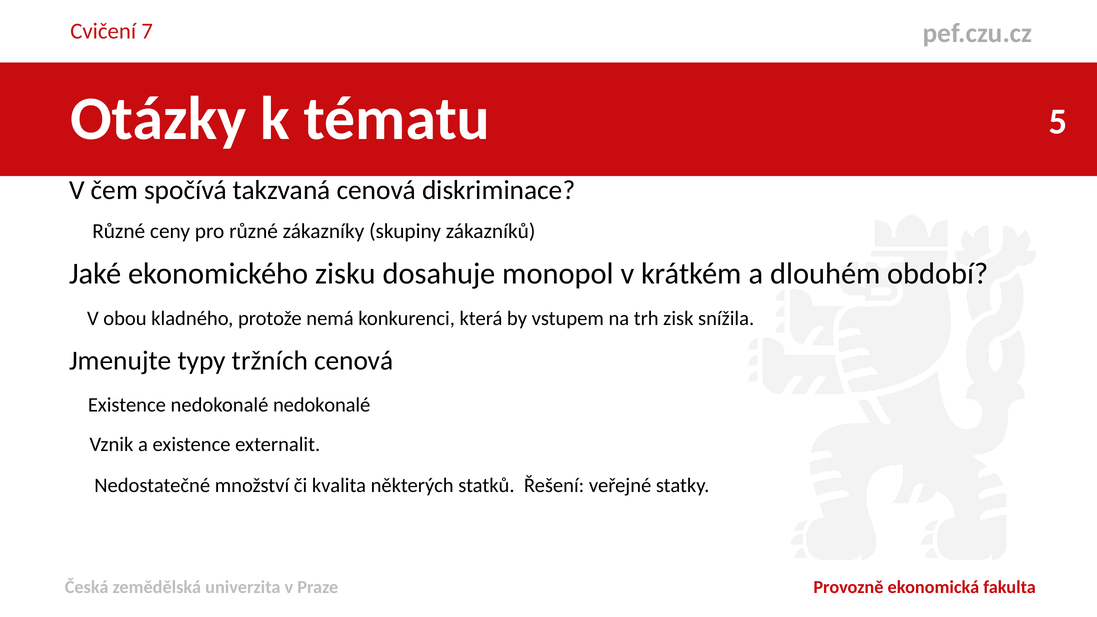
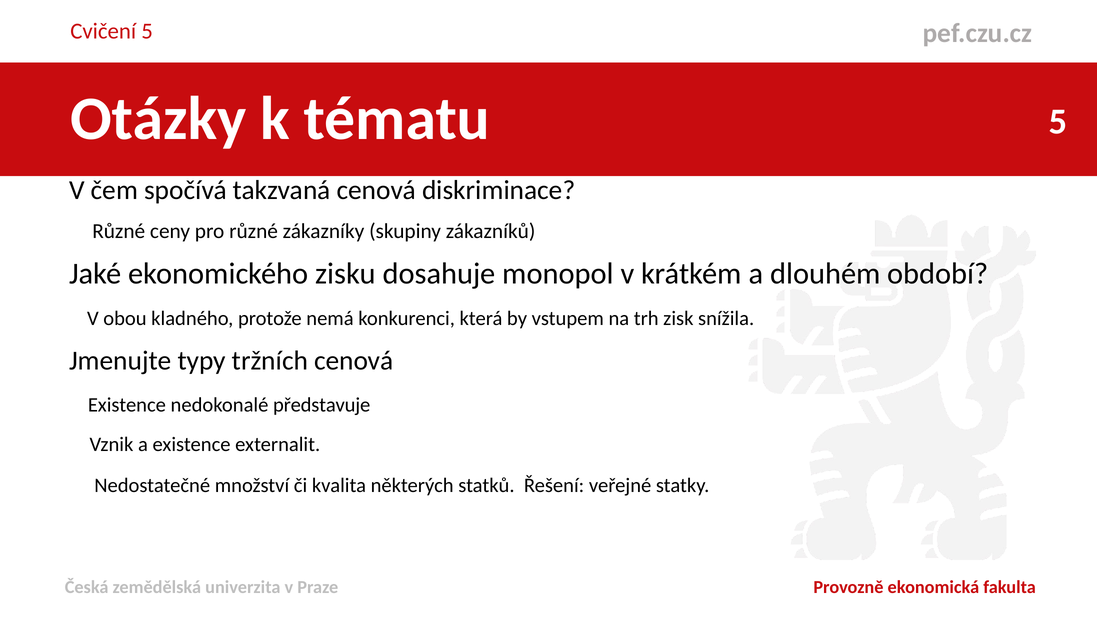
Cvičení 7: 7 -> 5 (147, 31)
nedokonalé nedokonalé: nedokonalé -> představuje (322, 405)
